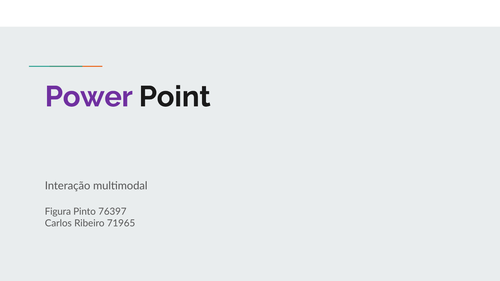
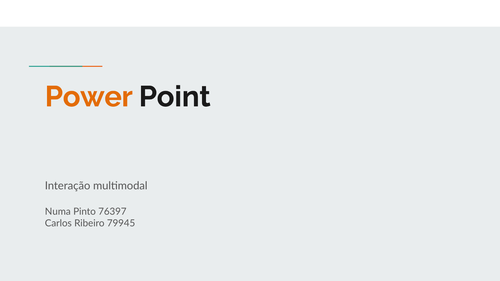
Power colour: purple -> orange (89, 97)
Figura: Figura -> Numa (58, 212)
71965: 71965 -> 79945 (121, 223)
